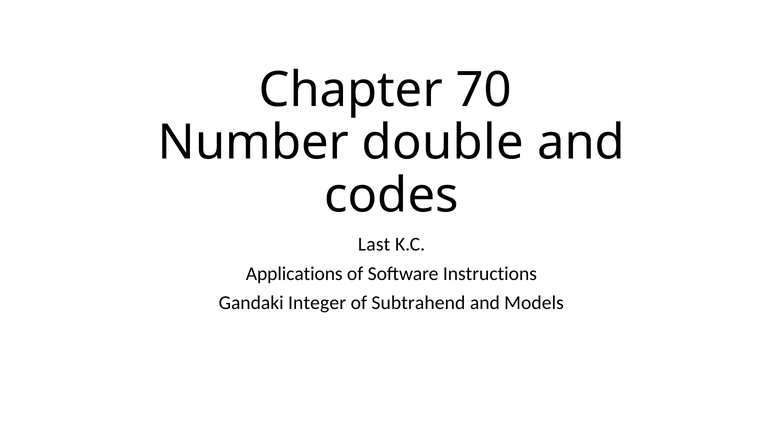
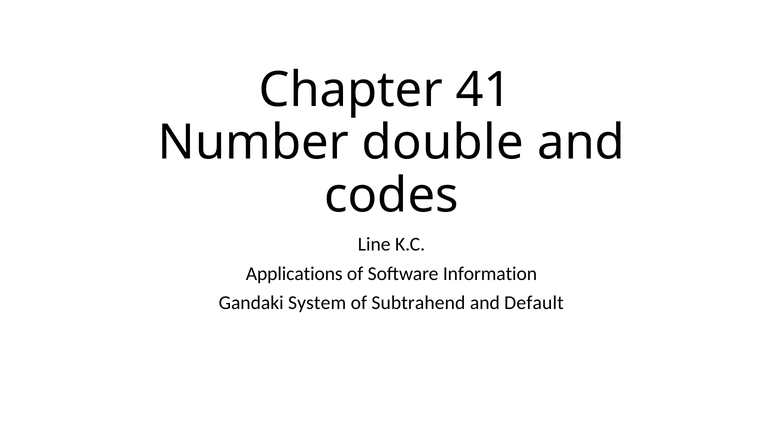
70: 70 -> 41 (484, 90)
Last: Last -> Line (374, 245)
Instructions: Instructions -> Information (490, 274)
Integer: Integer -> System (317, 303)
Models: Models -> Default (534, 303)
